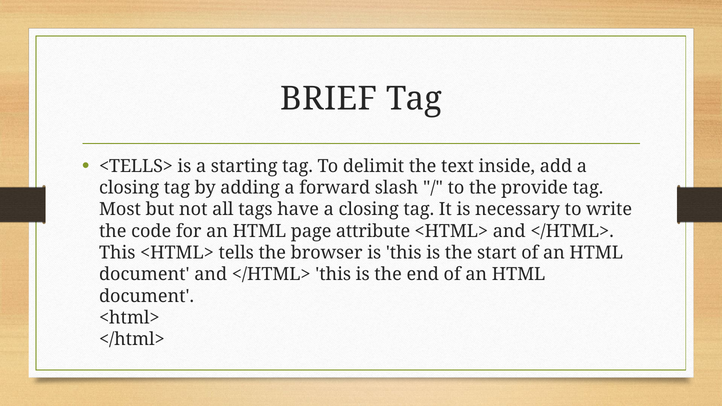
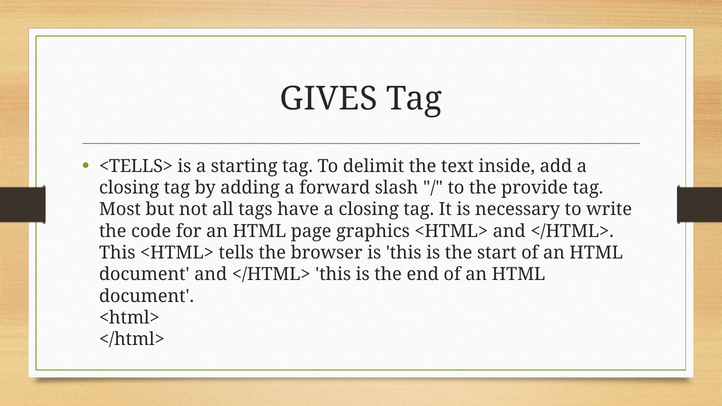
BRIEF: BRIEF -> GIVES (329, 99)
attribute: attribute -> graphics (373, 231)
